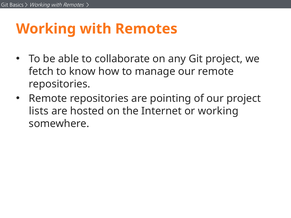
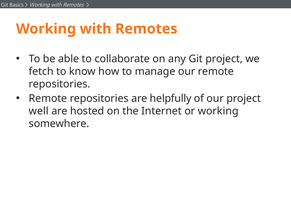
pointing: pointing -> helpfully (171, 99)
lists: lists -> well (39, 111)
